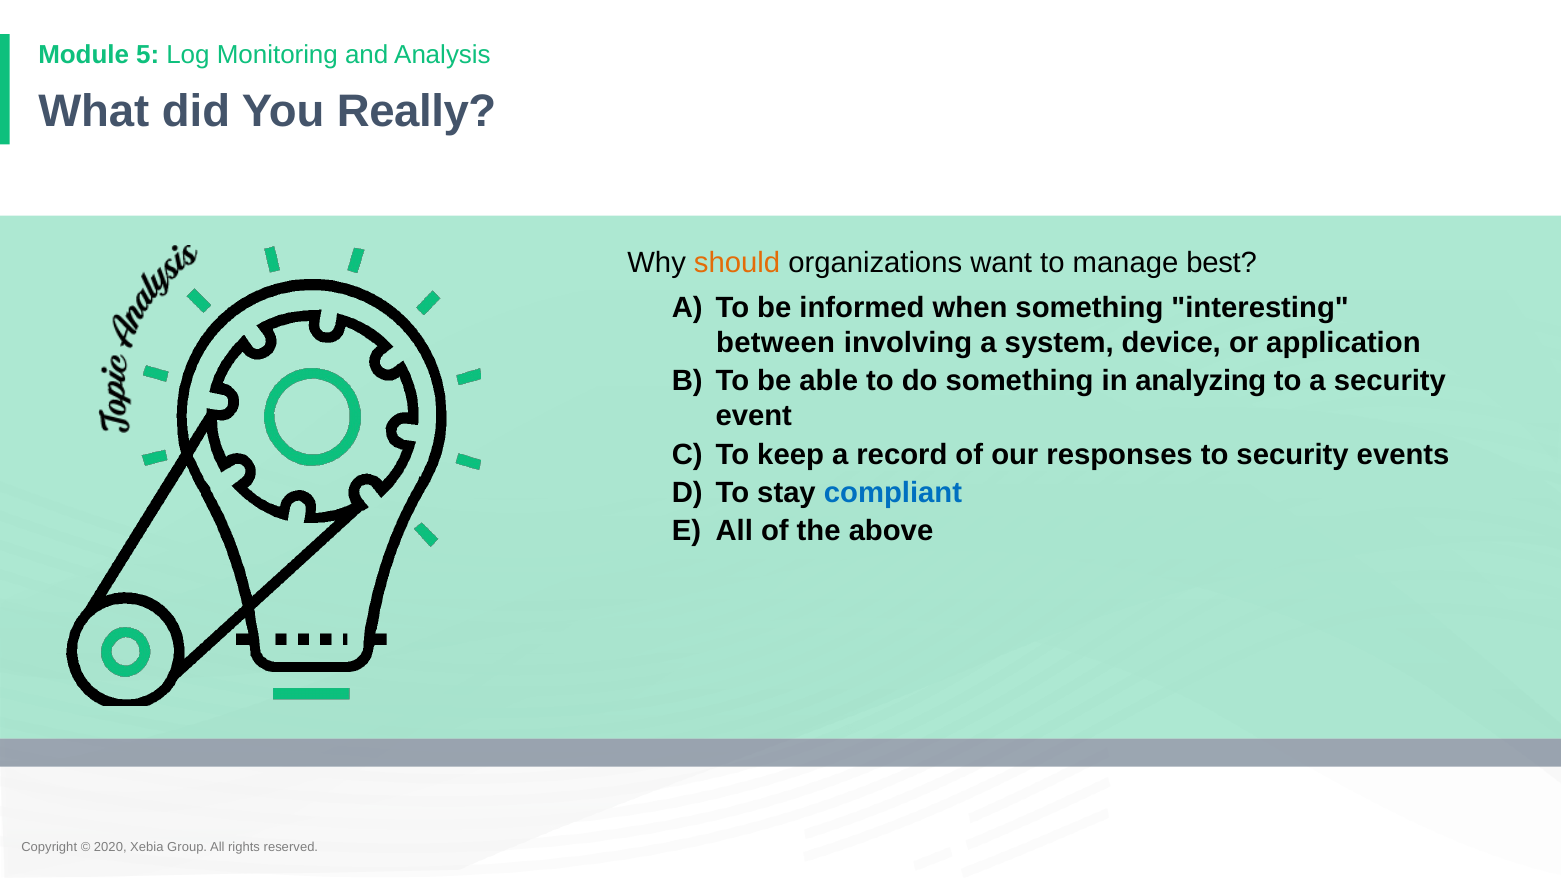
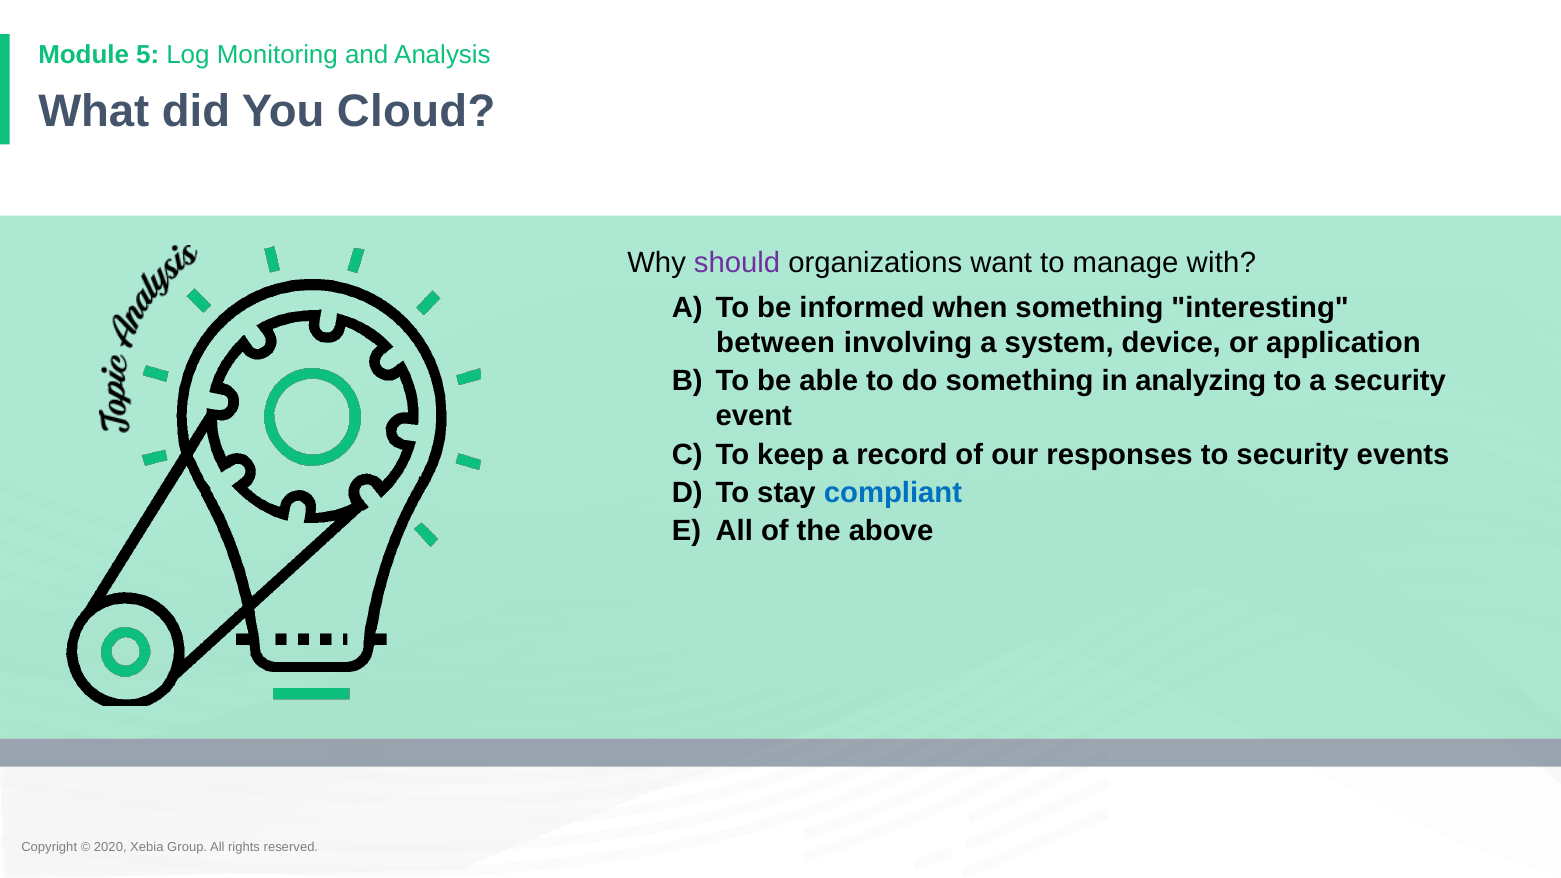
Really: Really -> Cloud (416, 111)
should colour: orange -> purple (737, 263)
best: best -> with (1221, 263)
